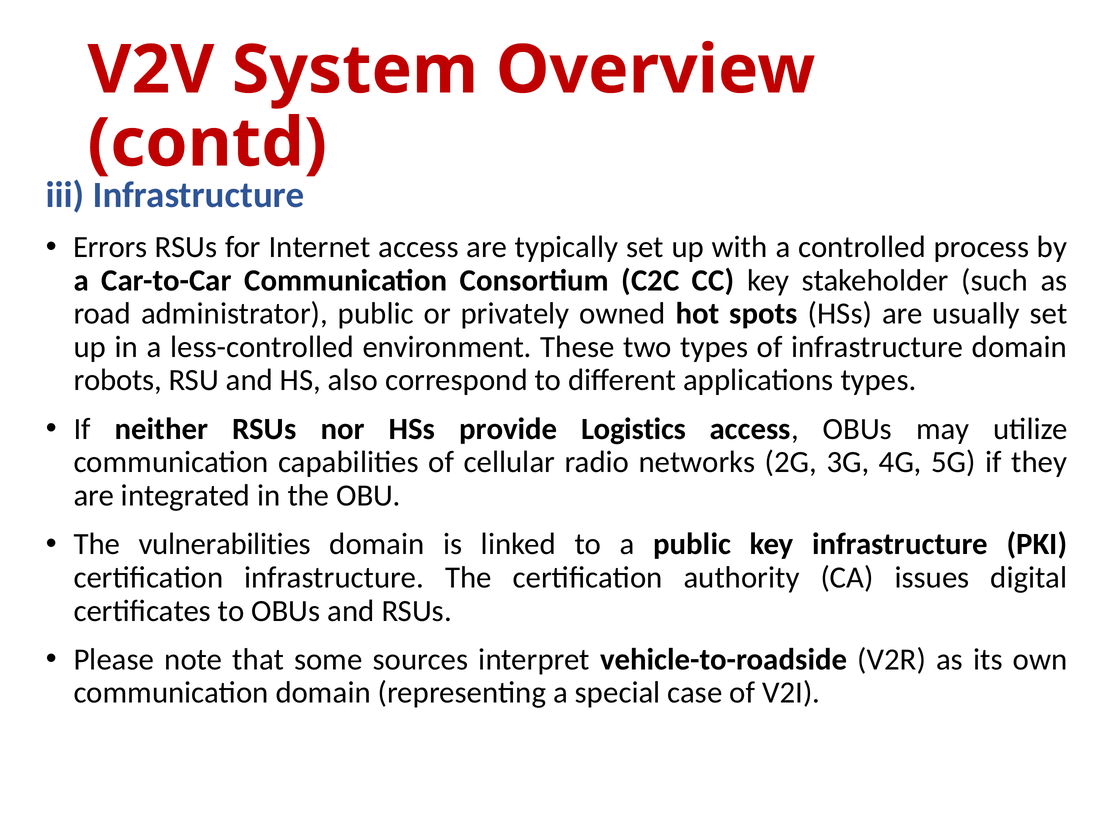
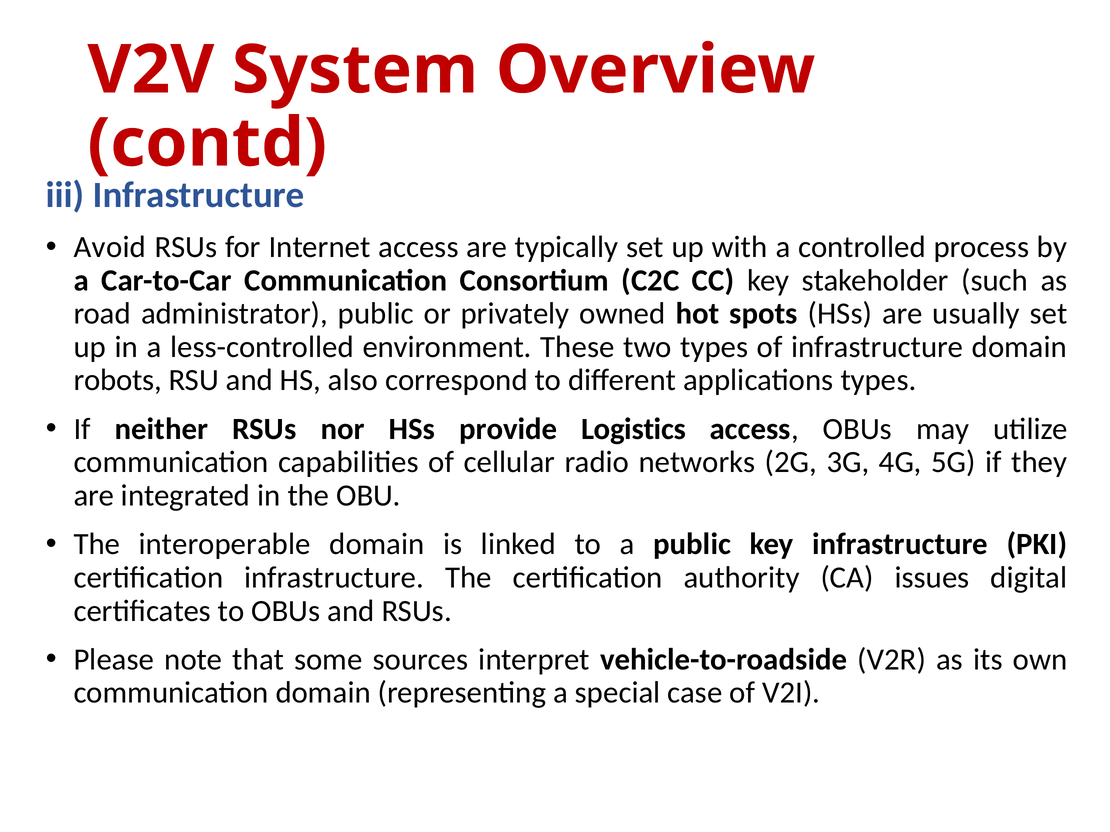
Errors: Errors -> Avoid (110, 247)
vulnerabilities: vulnerabilities -> interoperable (225, 545)
